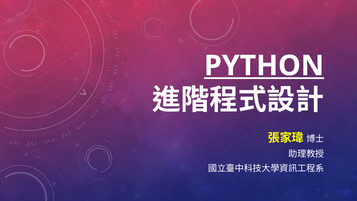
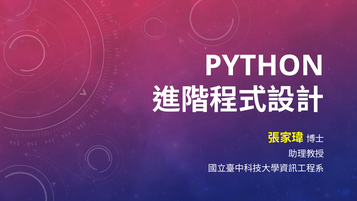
PYTHON underline: present -> none (264, 66)
